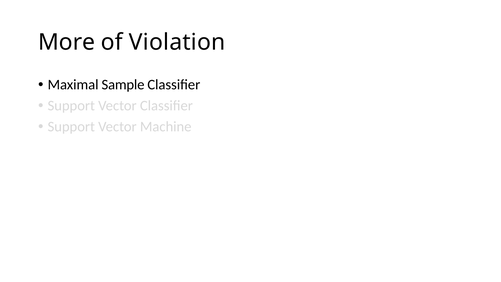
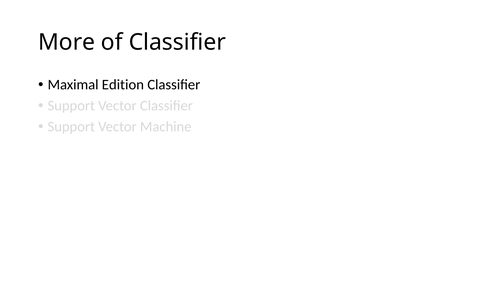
of Violation: Violation -> Classifier (177, 42)
Sample: Sample -> Edition (123, 85)
